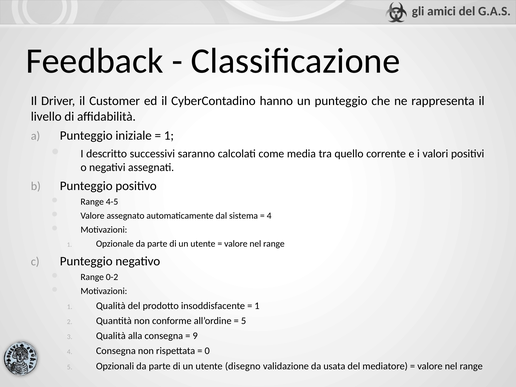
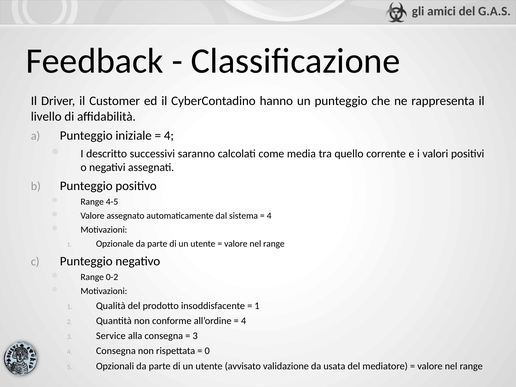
1: 1 -> 4 (169, 136)
5: 5 -> 4 (244, 321)
3 Qualità: Qualità -> Service (111, 336)
9: 9 -> 3 (195, 336)
disegno: disegno -> avvisato (243, 366)
